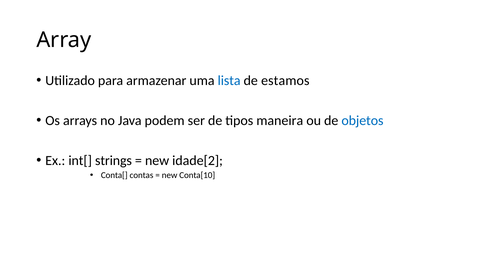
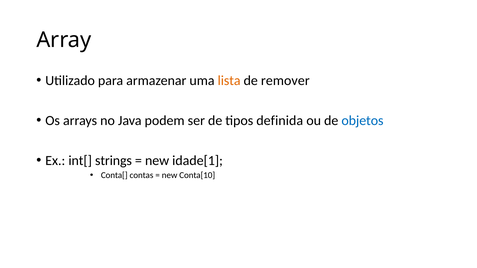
lista colour: blue -> orange (229, 81)
estamos: estamos -> remover (285, 81)
maneira: maneira -> definida (280, 121)
idade[2: idade[2 -> idade[1 (198, 161)
